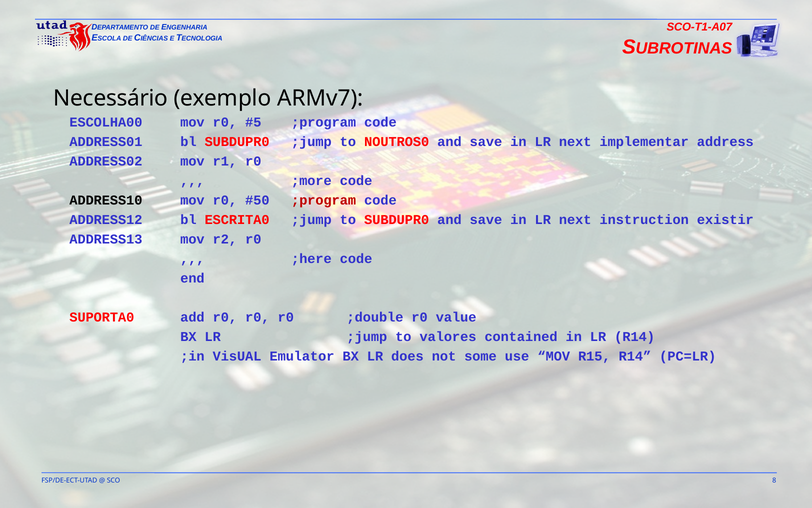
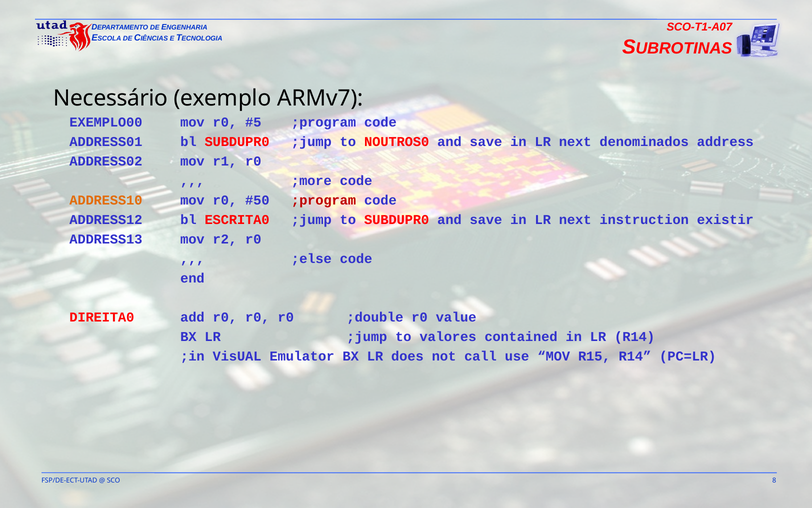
ESCOLHA00: ESCOLHA00 -> EXEMPLO00 (106, 122)
implementar: implementar -> denominados (644, 142)
ADDRESS10 colour: black -> orange (106, 200)
;here: ;here -> ;else (311, 259)
SUPORTA0: SUPORTA0 -> DIREITA0 (102, 317)
some: some -> call (480, 356)
